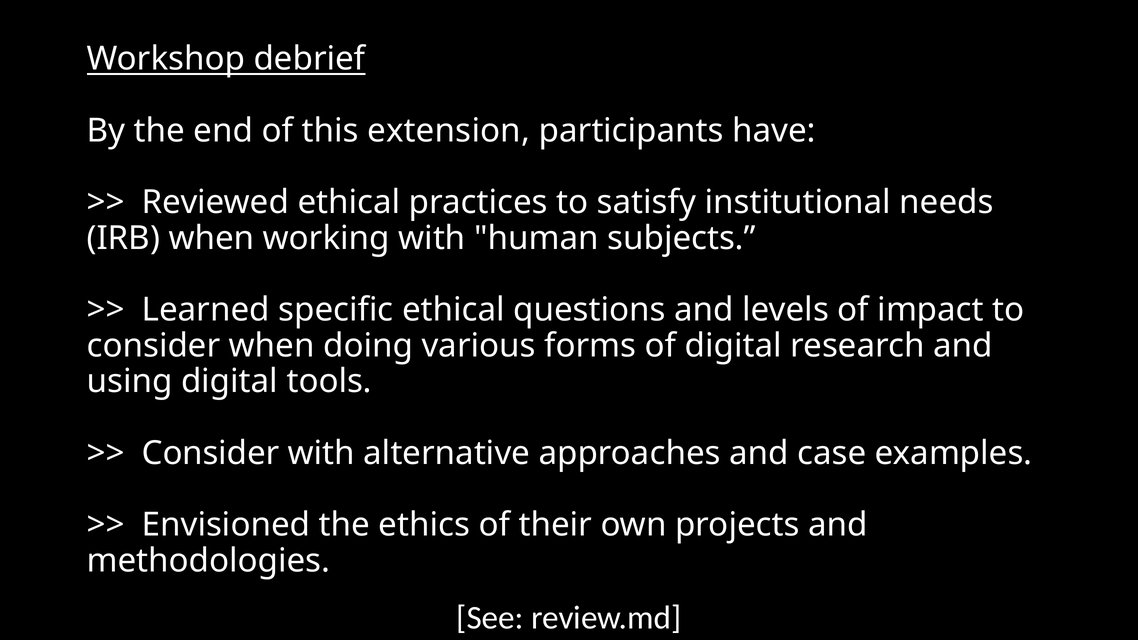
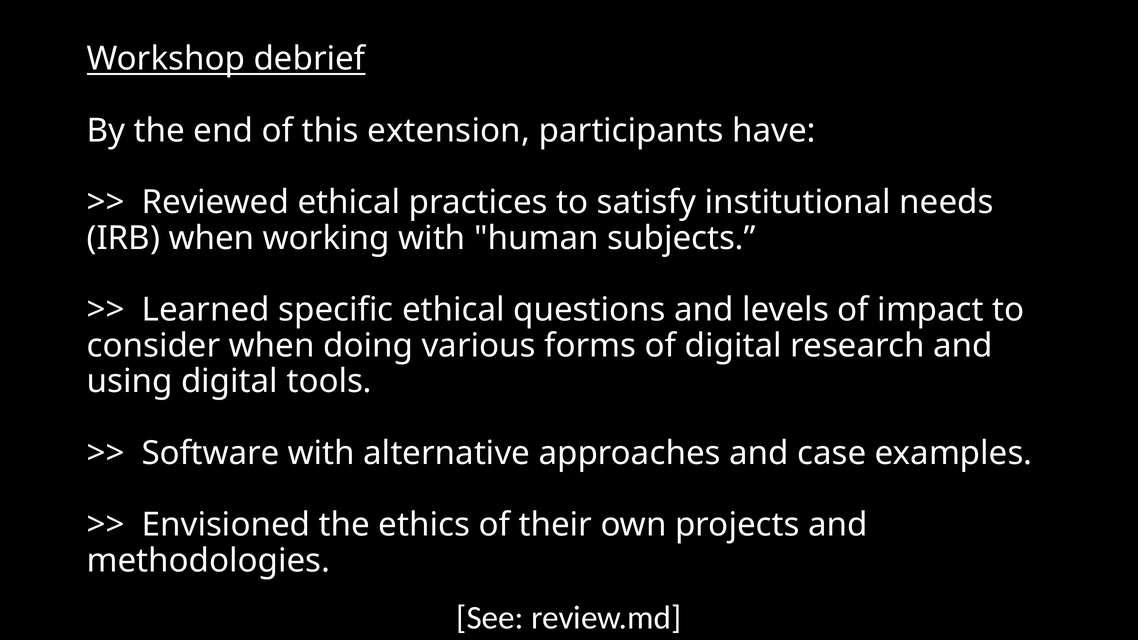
Consider: Consider -> Software (211, 453)
